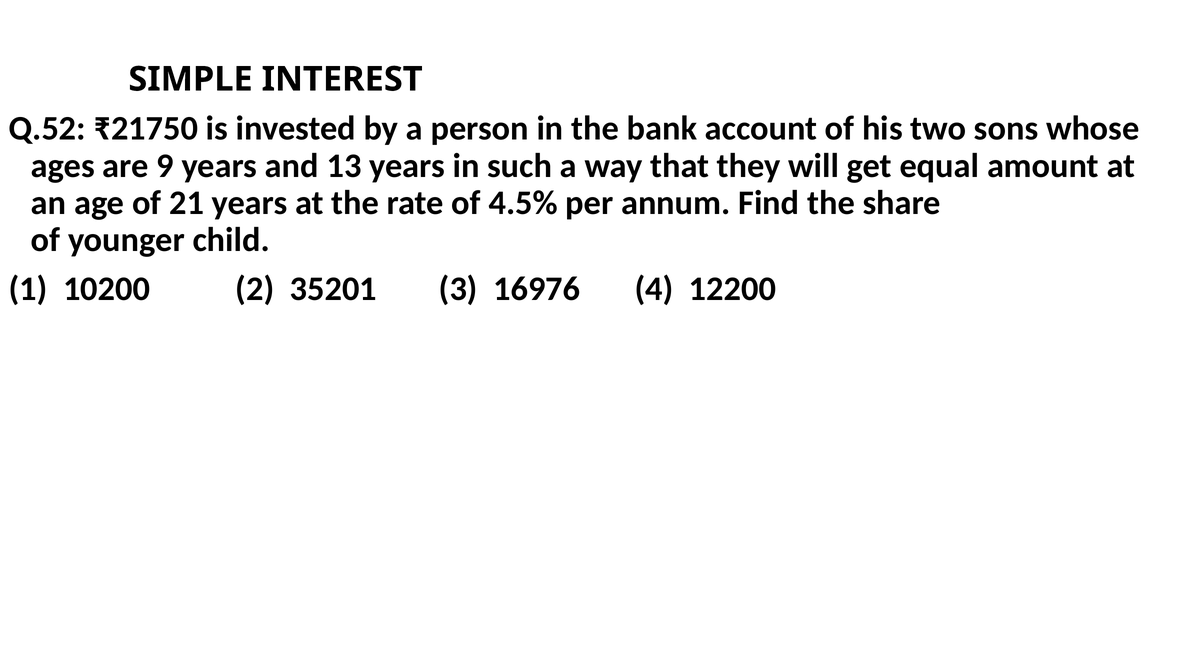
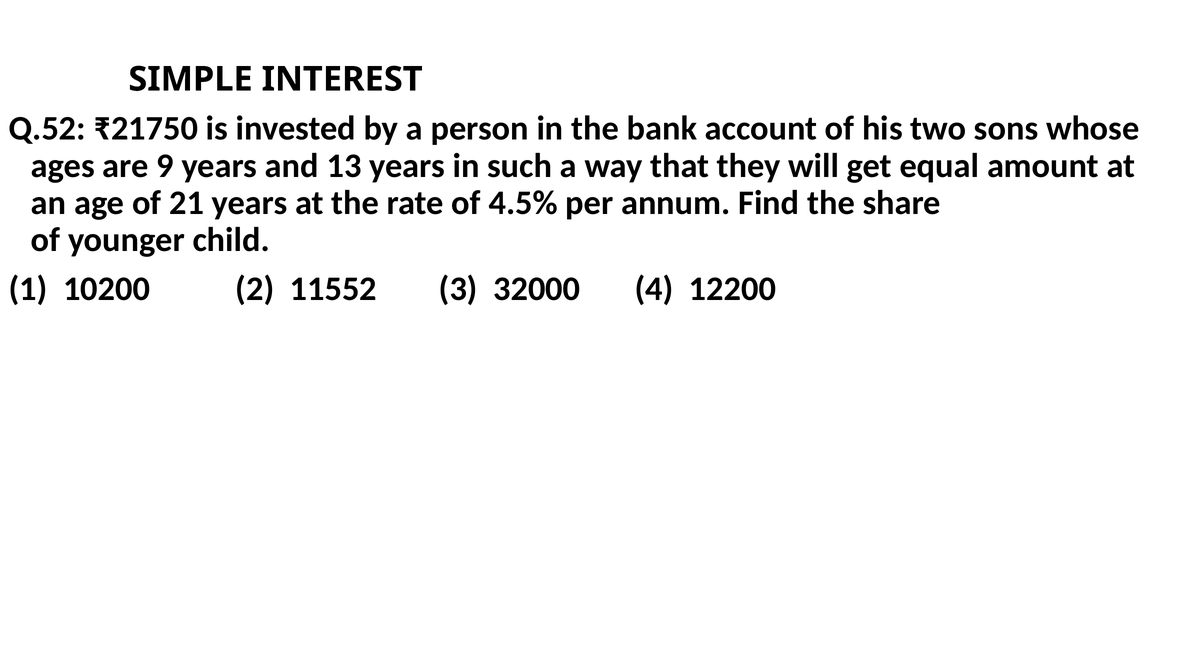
35201: 35201 -> 11552 (333, 289)
16976: 16976 -> 32000 (537, 289)
